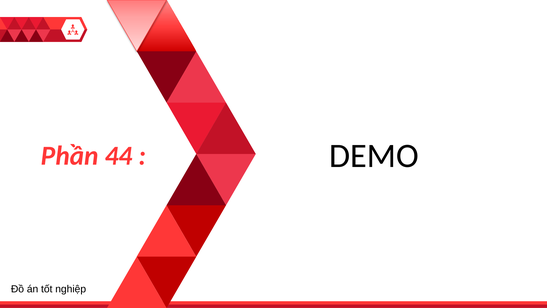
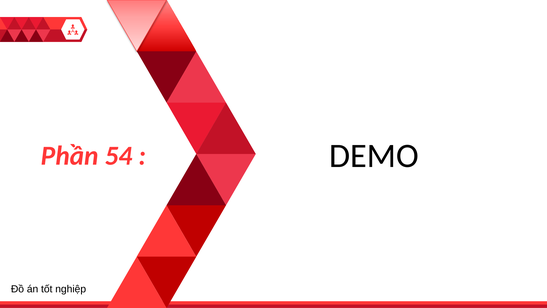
44: 44 -> 54 (119, 156)
